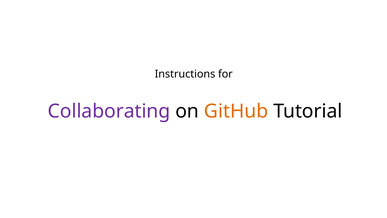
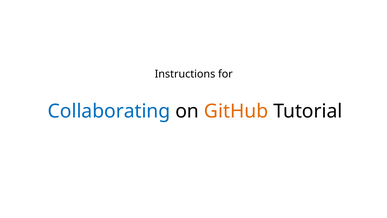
Collaborating colour: purple -> blue (109, 111)
